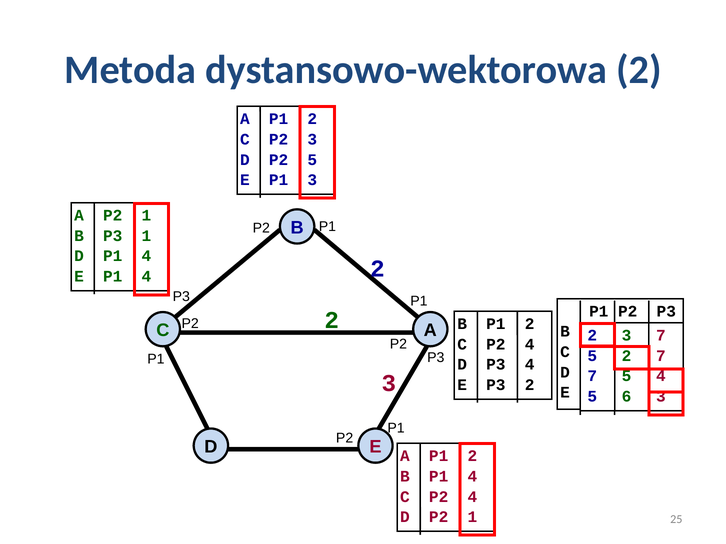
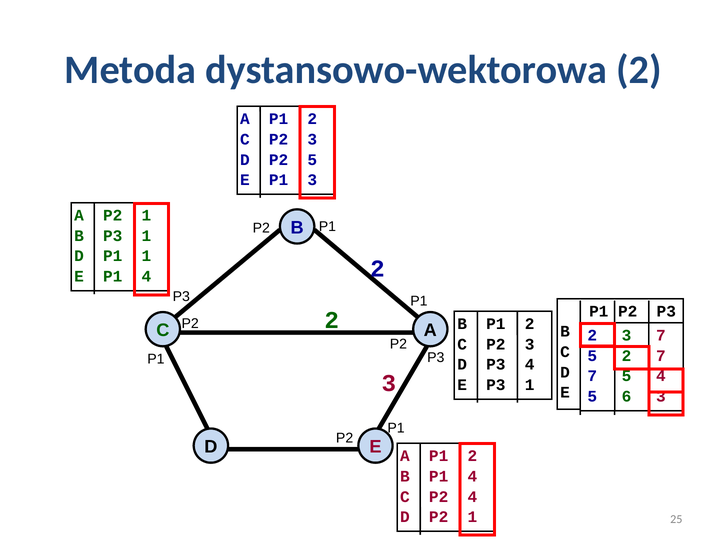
D P1 4: 4 -> 1 (146, 256)
4: 4 -> 3 (530, 345)
E P3 2: 2 -> 1 (530, 385)
